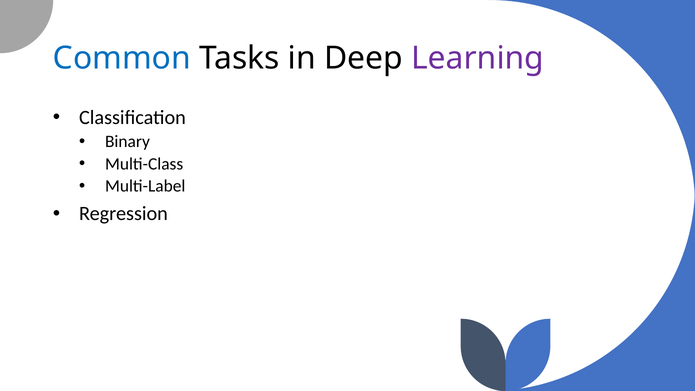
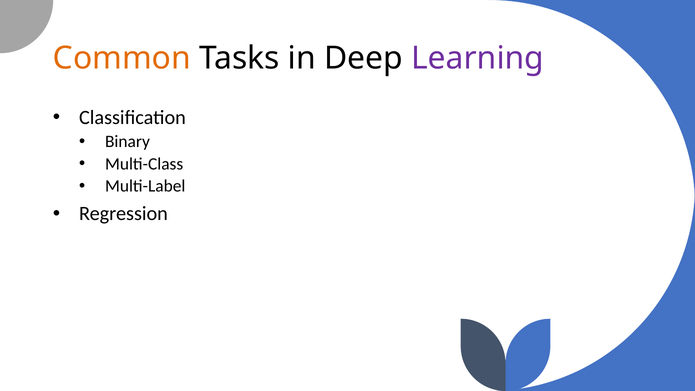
Common colour: blue -> orange (122, 58)
